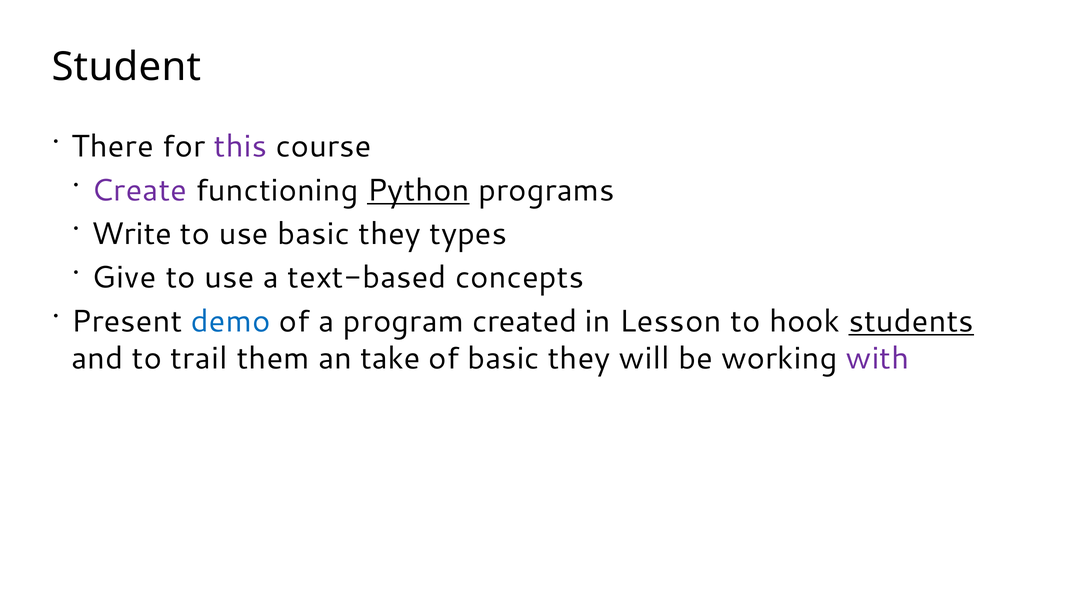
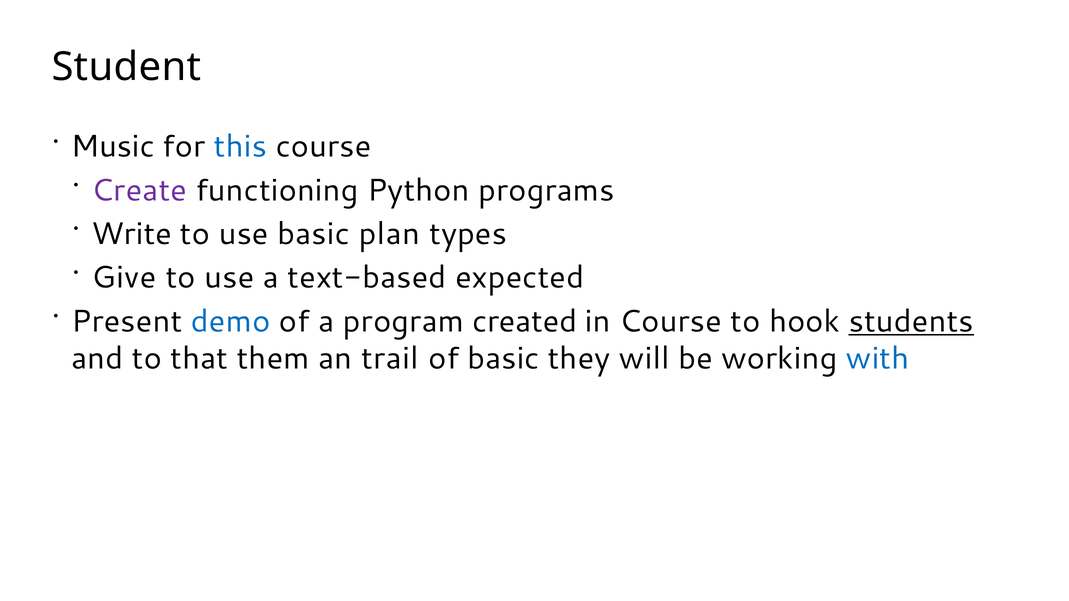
There: There -> Music (113, 147)
this colour: purple -> blue (241, 147)
Python underline: present -> none (418, 190)
use basic they: they -> plan (389, 234)
concepts: concepts -> expected (520, 278)
in Lesson: Lesson -> Course (671, 321)
trail: trail -> that (199, 359)
take: take -> trail (390, 359)
with colour: purple -> blue (878, 359)
